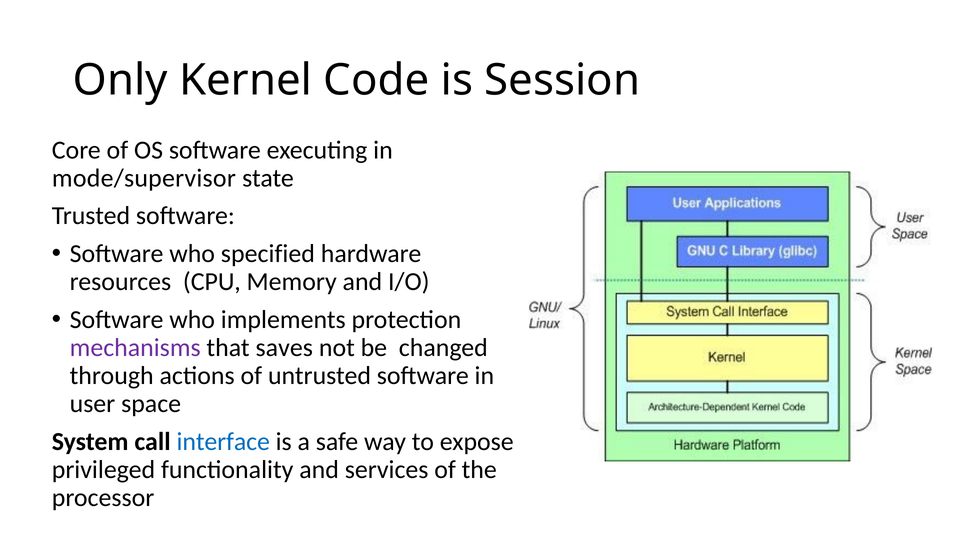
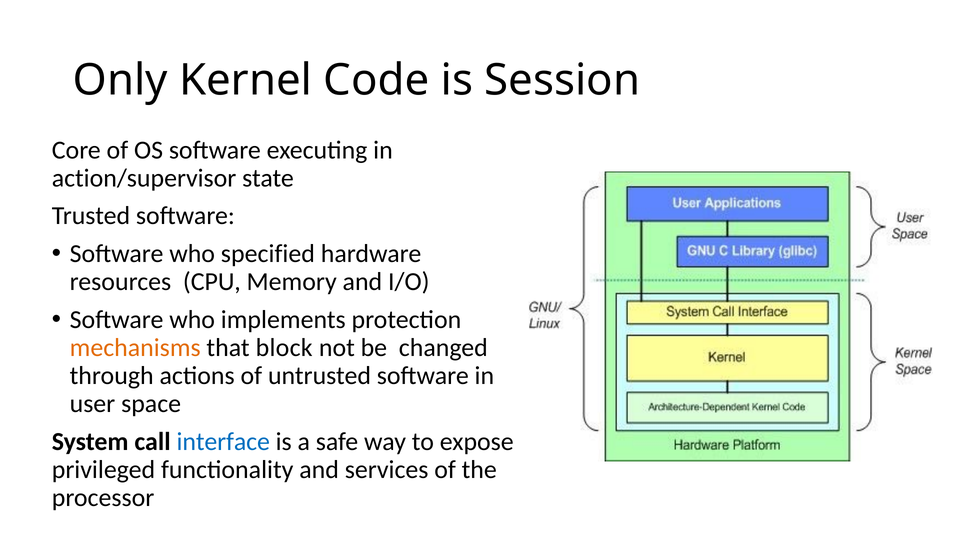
mode/supervisor: mode/supervisor -> action/supervisor (144, 178)
mechanisms colour: purple -> orange (135, 348)
saves: saves -> block (284, 348)
